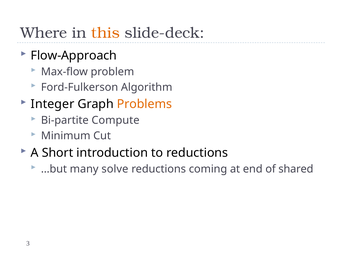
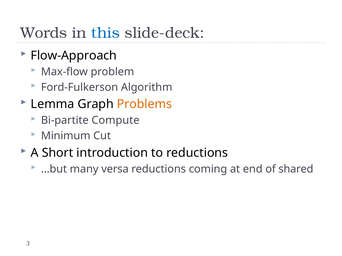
Where: Where -> Words (44, 33)
this colour: orange -> blue (105, 33)
Integer: Integer -> Lemma (53, 104)
solve: solve -> versa (115, 169)
